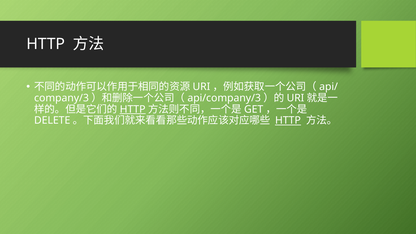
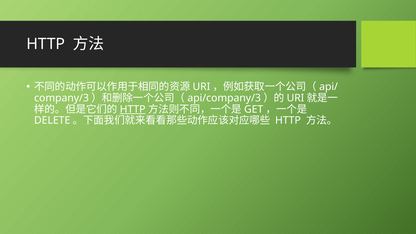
HTTP underline: present -> none (288, 121)
